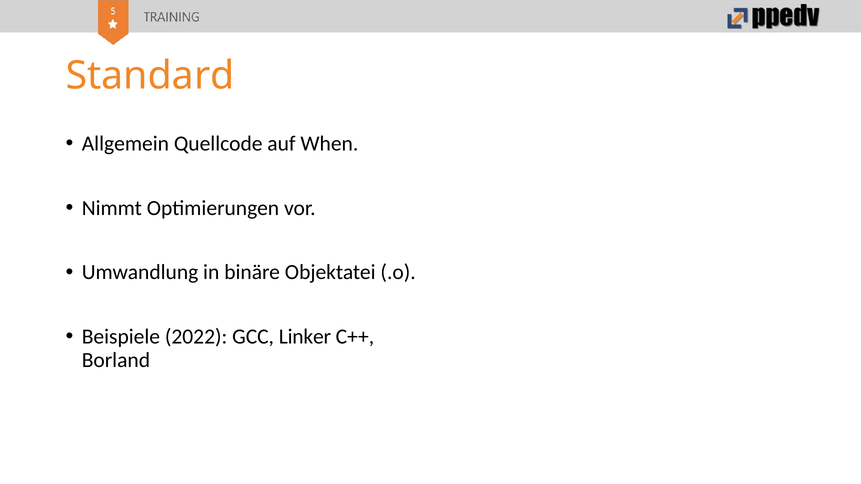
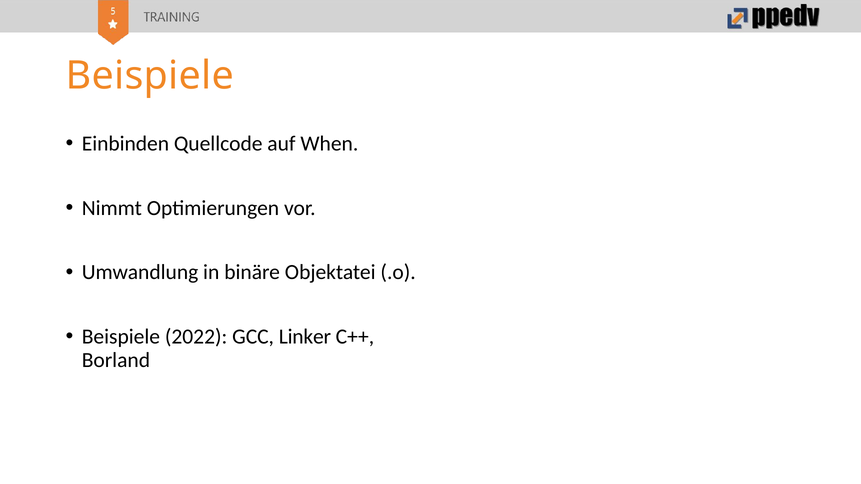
Standard: Standard -> Beispiele (150, 76)
Allgemein: Allgemein -> Einbinden (125, 144)
